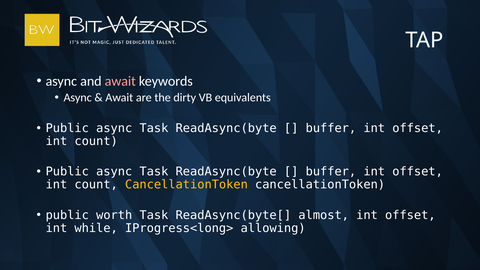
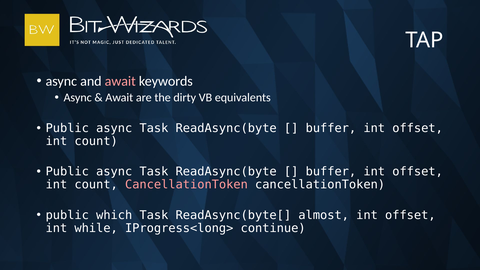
CancellationToken colour: yellow -> pink (186, 185)
worth: worth -> which (114, 215)
allowing: allowing -> continue (273, 228)
